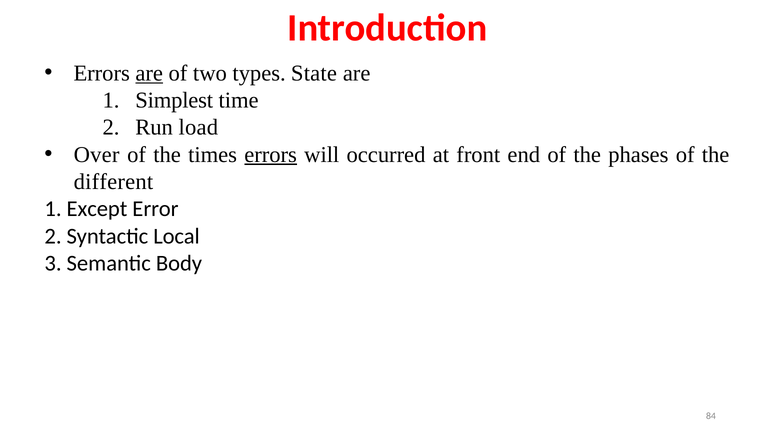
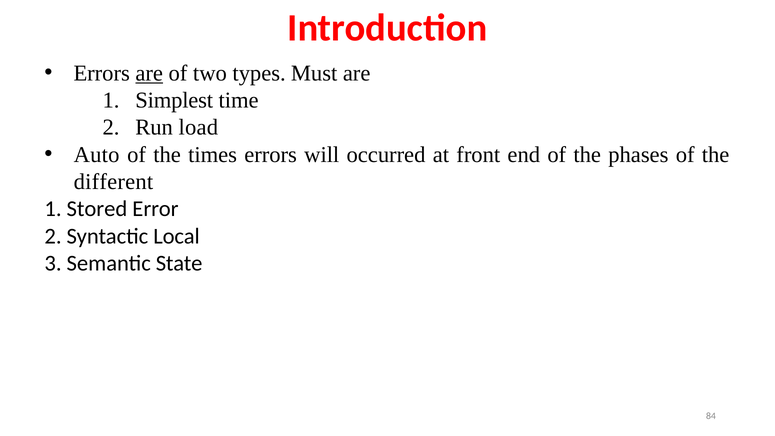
State: State -> Must (314, 73)
Over: Over -> Auto (97, 155)
errors underline: present -> none (271, 155)
Except: Except -> Stored (97, 209)
Body: Body -> State (179, 263)
